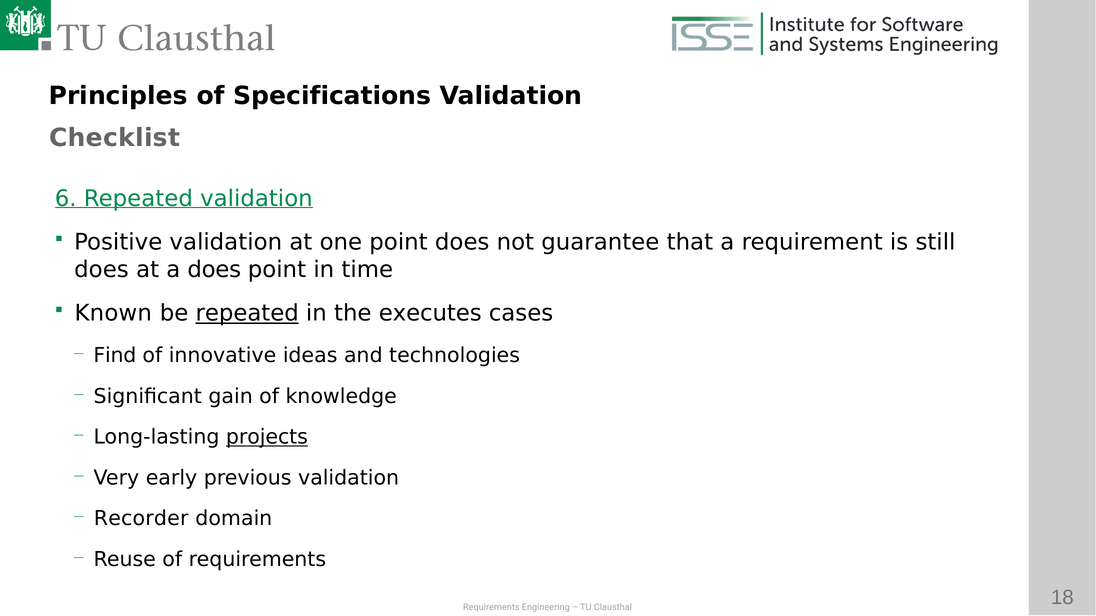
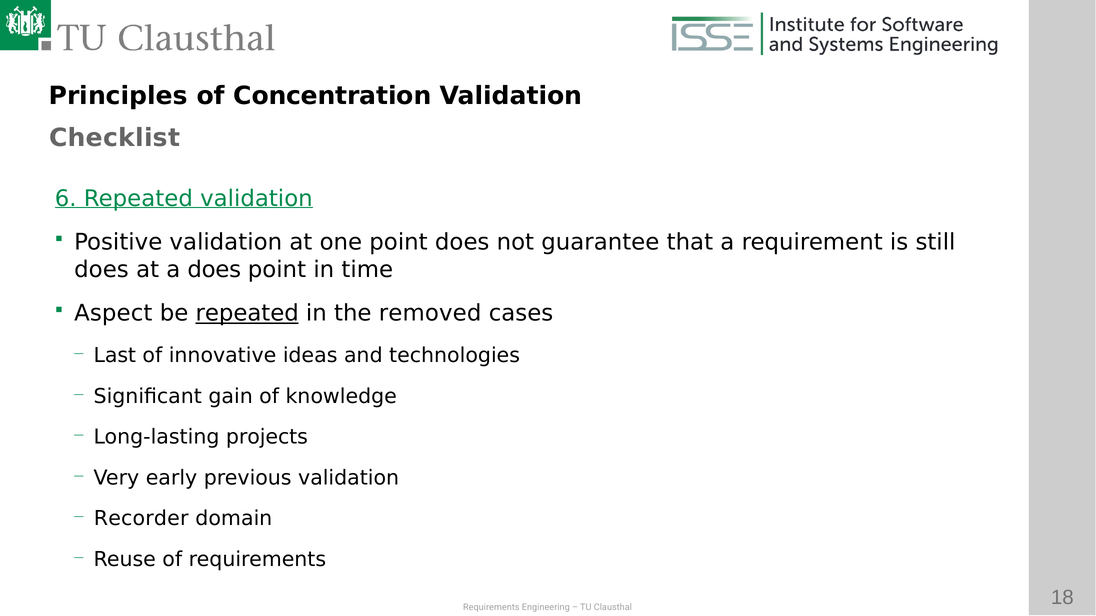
Specifications: Specifications -> Concentration (332, 96)
Known: Known -> Aspect (113, 314)
executes: executes -> removed (430, 314)
Find: Find -> Last (115, 356)
projects underline: present -> none (267, 437)
